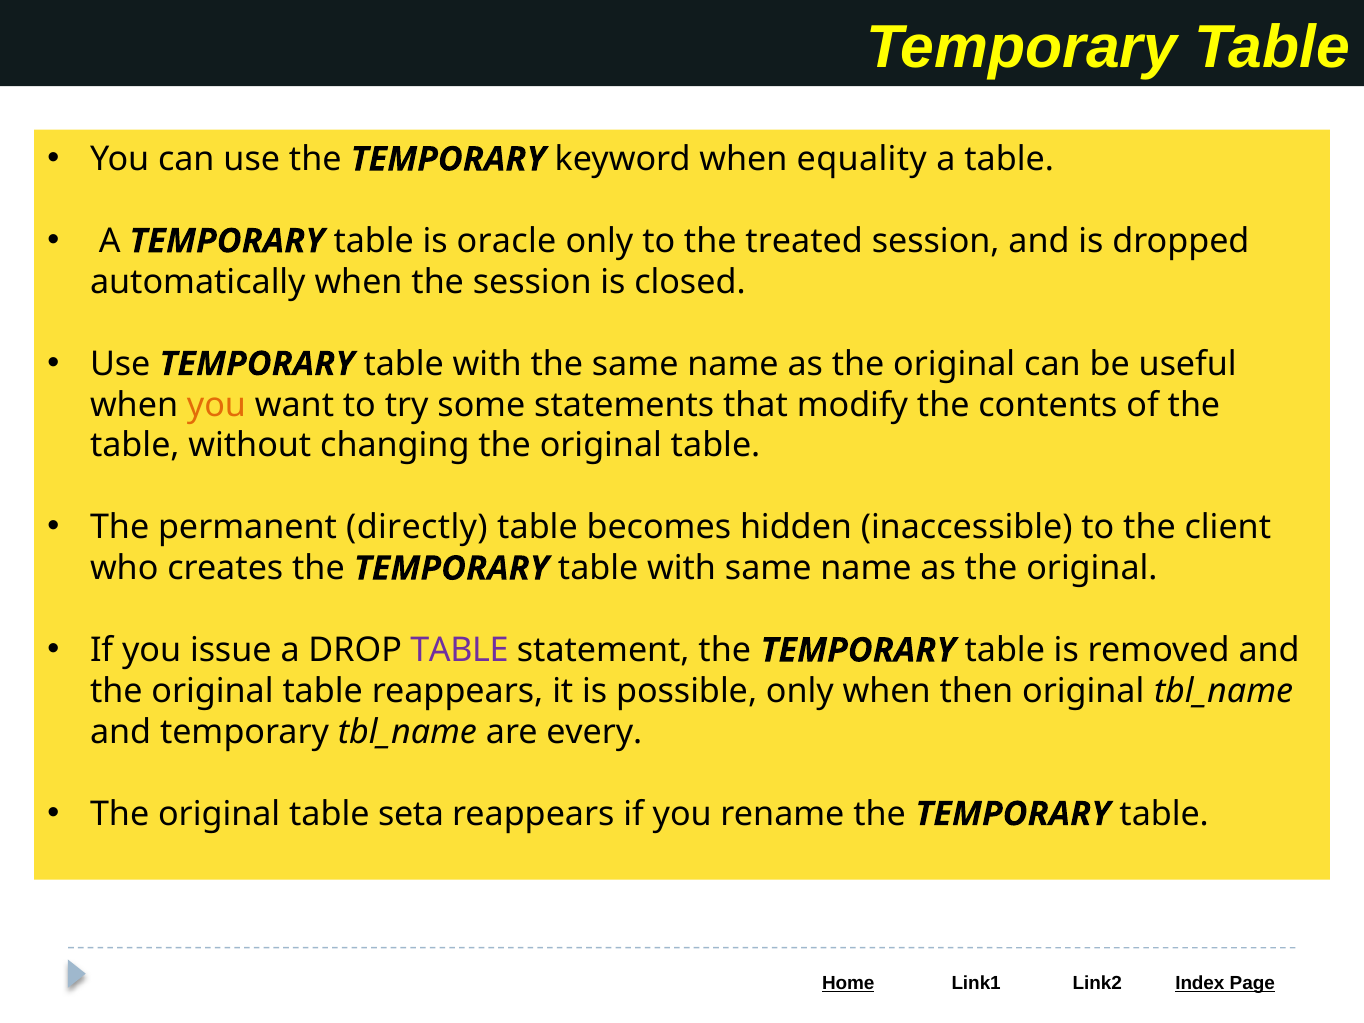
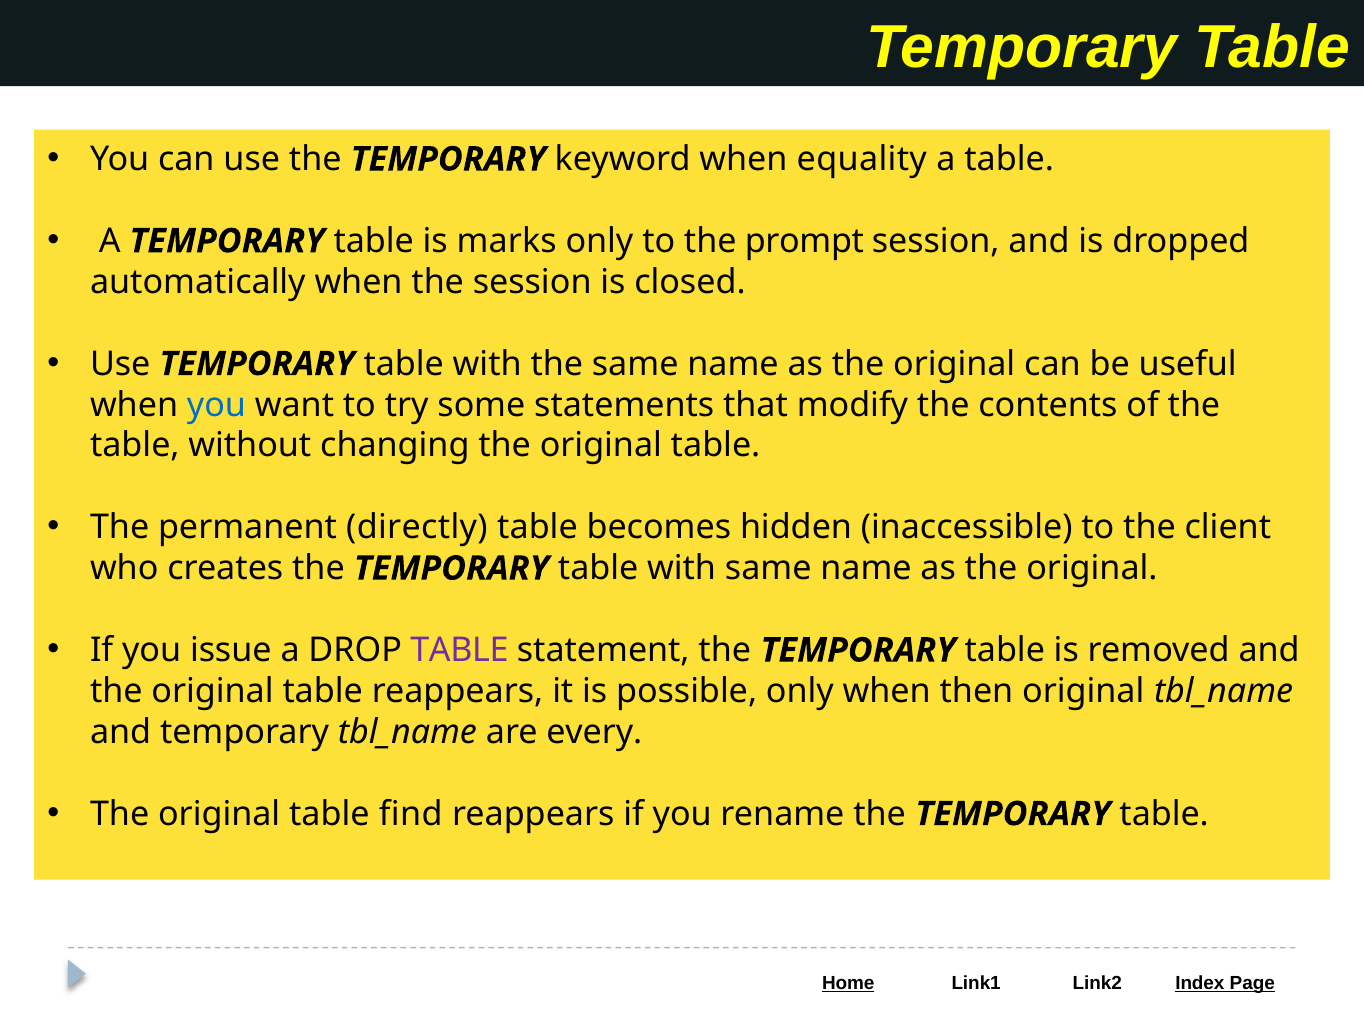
oracle: oracle -> marks (507, 241)
treated: treated -> prompt (804, 241)
you colour: orange -> blue (216, 405)
seta: seta -> find (411, 814)
